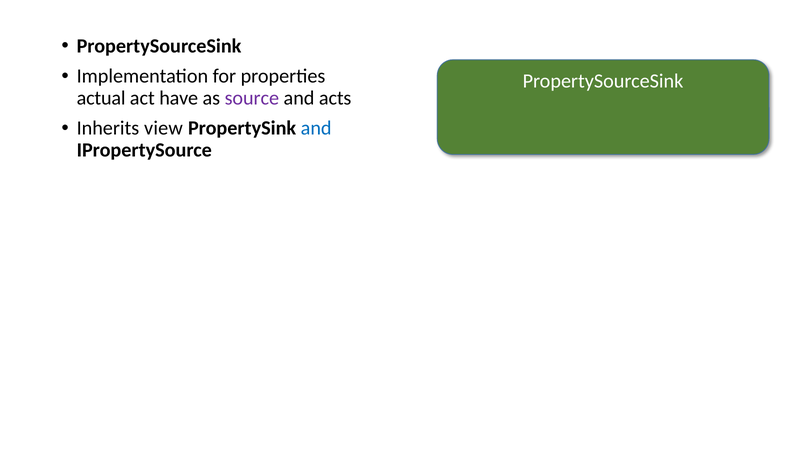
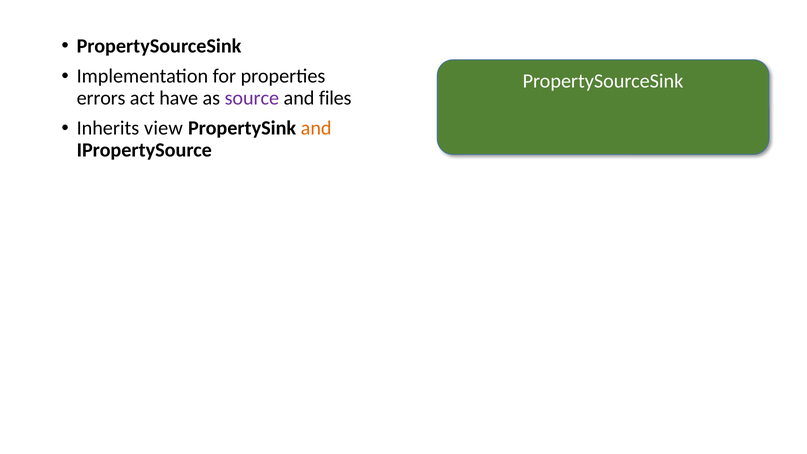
actual: actual -> errors (101, 98)
acts: acts -> files (335, 98)
and colour: blue -> orange (316, 128)
